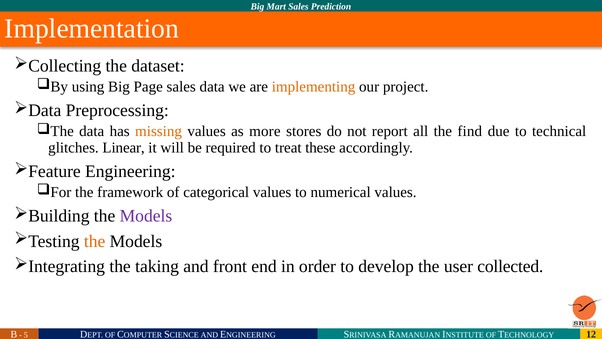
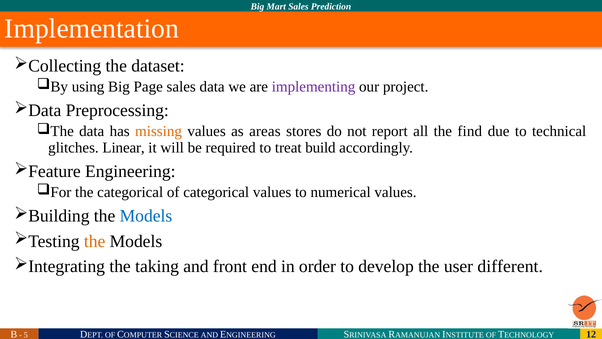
implementing colour: orange -> purple (314, 87)
more: more -> areas (265, 131)
these: these -> build (320, 147)
the framework: framework -> categorical (130, 192)
Models colour: purple -> blue (146, 216)
collected: collected -> different (510, 266)
